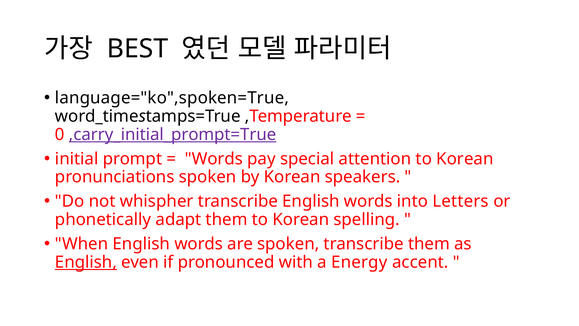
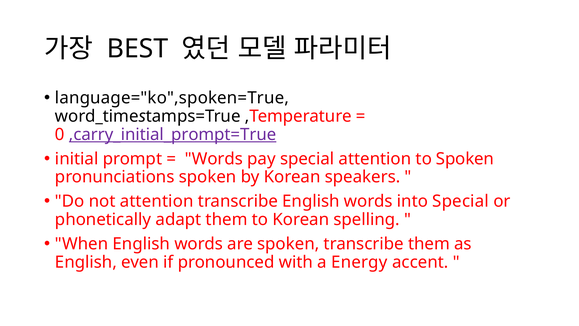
attention to Korean: Korean -> Spoken (465, 159)
not whispher: whispher -> attention (157, 201)
into Letters: Letters -> Special (461, 201)
English underline: present -> none (86, 262)
